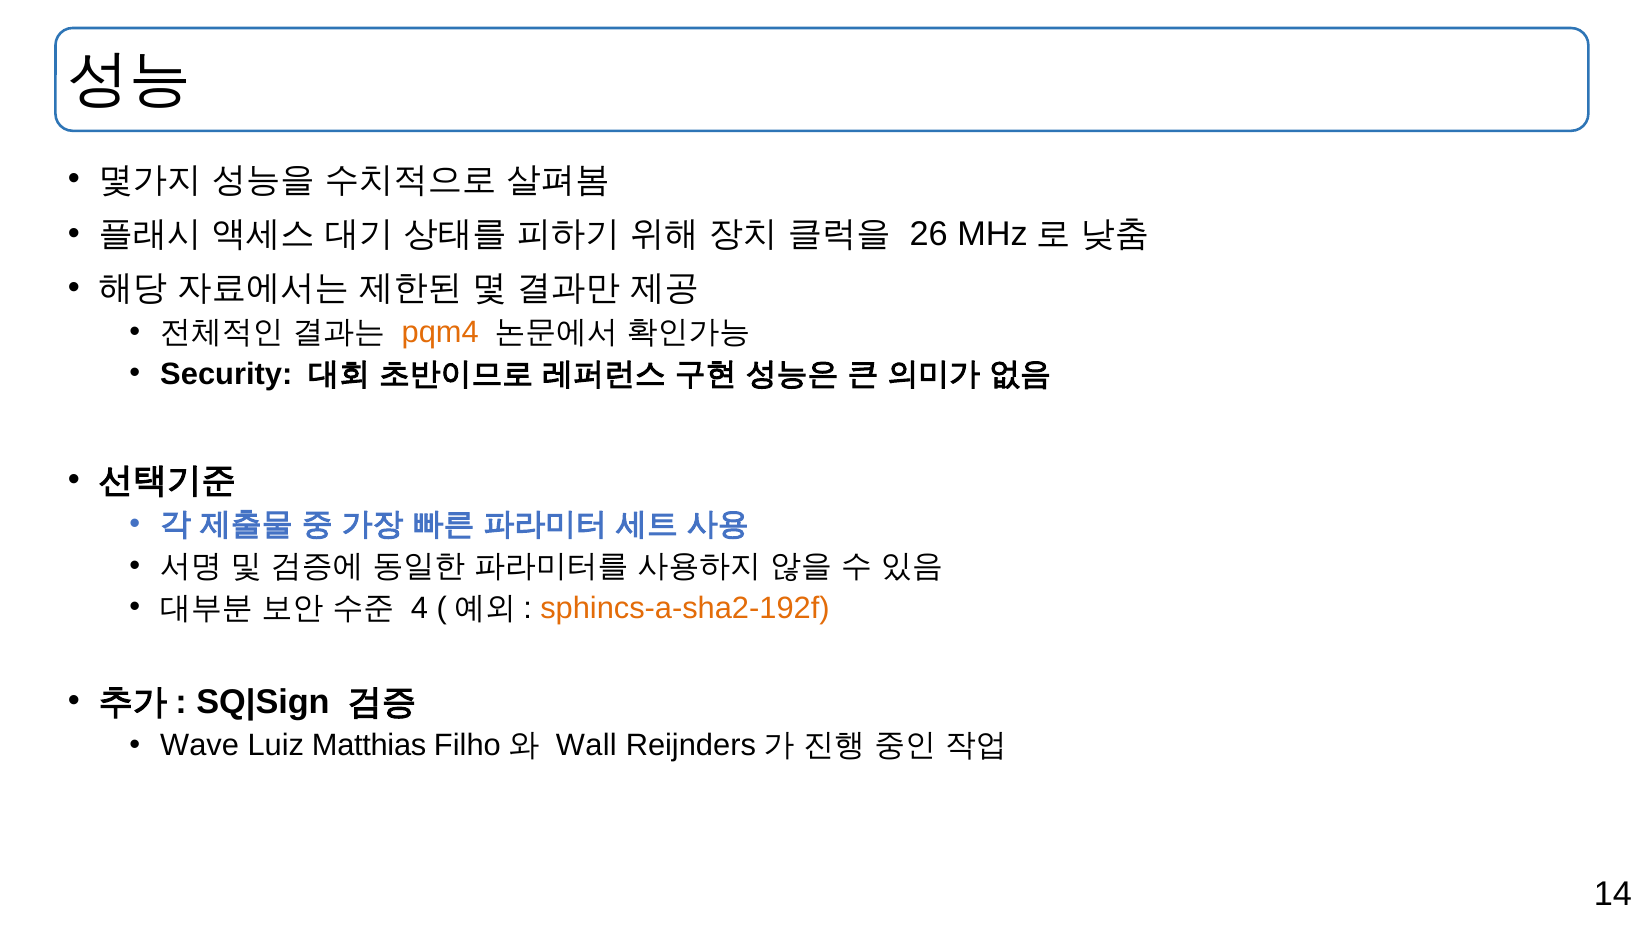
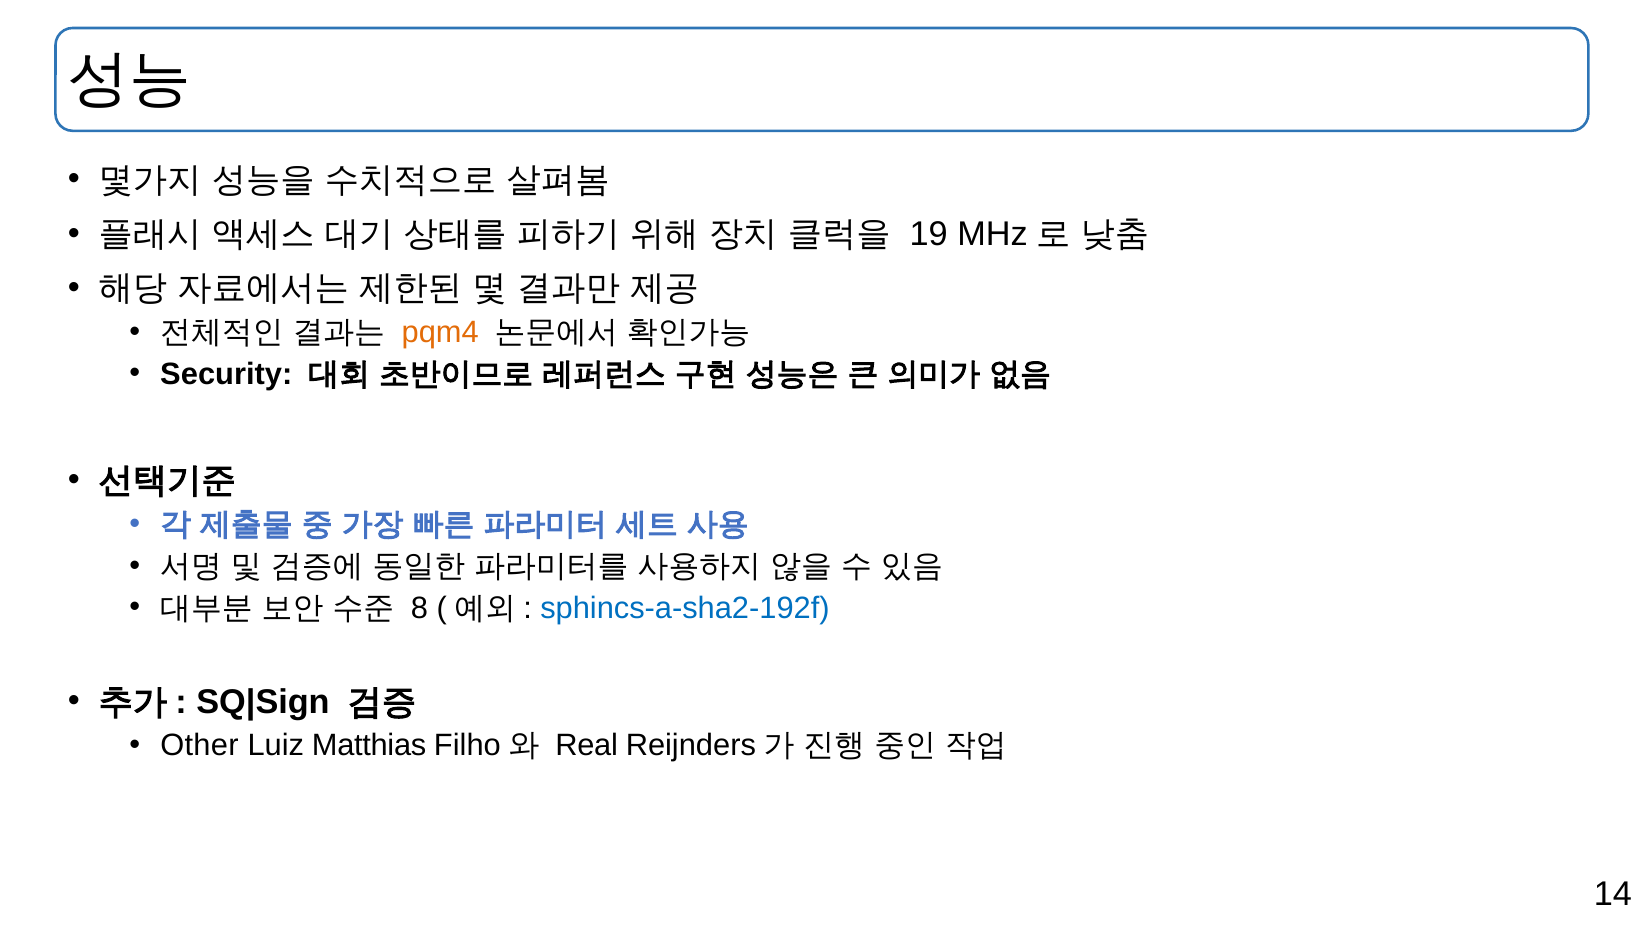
26: 26 -> 19 (929, 234)
4: 4 -> 8 (419, 608)
sphincs-a-sha2-192f colour: orange -> blue (685, 608)
Wave: Wave -> Other (199, 745)
Wall: Wall -> Real (587, 745)
